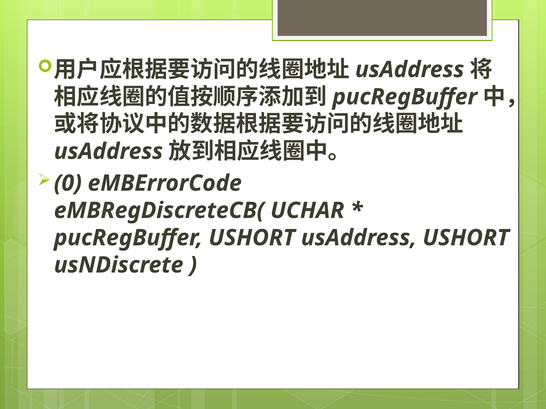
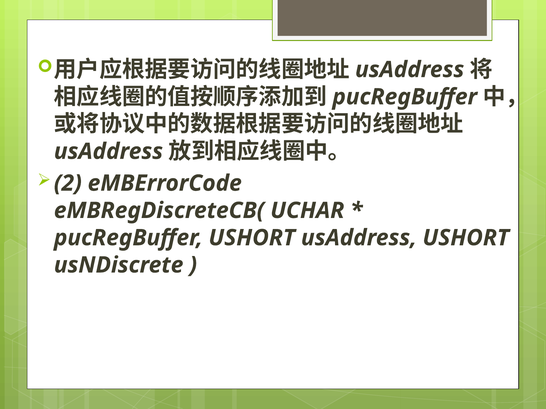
0: 0 -> 2 (68, 183)
